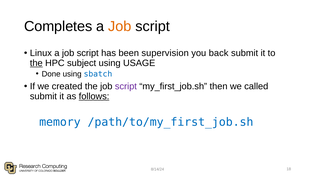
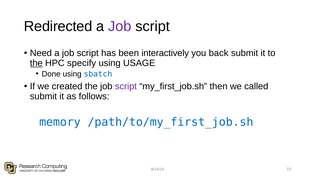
Completes: Completes -> Redirected (58, 26)
Job colour: orange -> purple (120, 26)
Linux: Linux -> Need (41, 53)
supervision: supervision -> interactively (165, 53)
subject: subject -> specify (82, 63)
follows underline: present -> none (94, 96)
